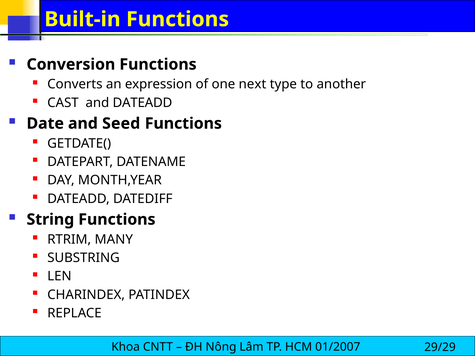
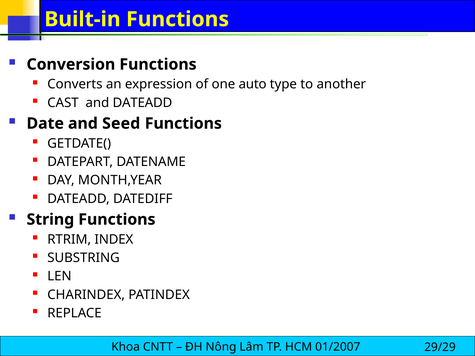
next: next -> auto (253, 84)
MANY: MANY -> INDEX (114, 240)
